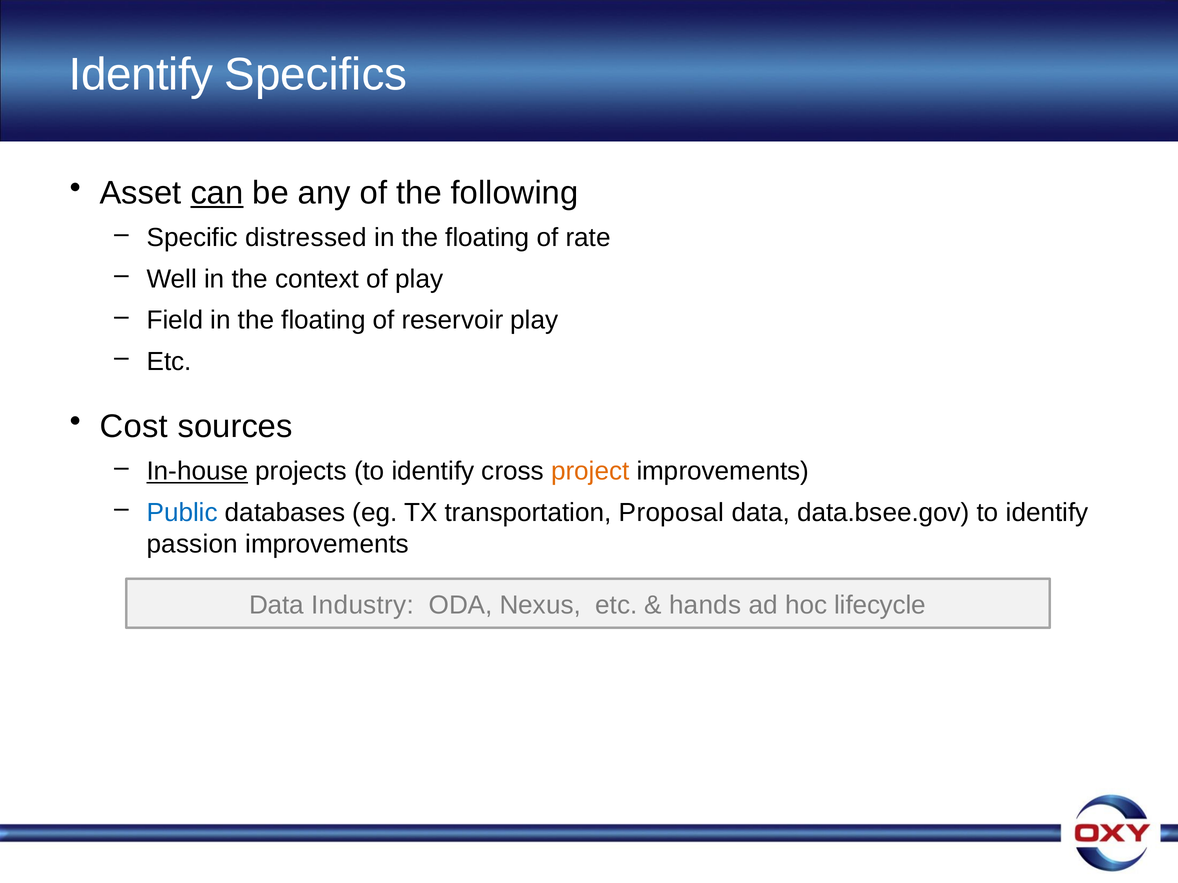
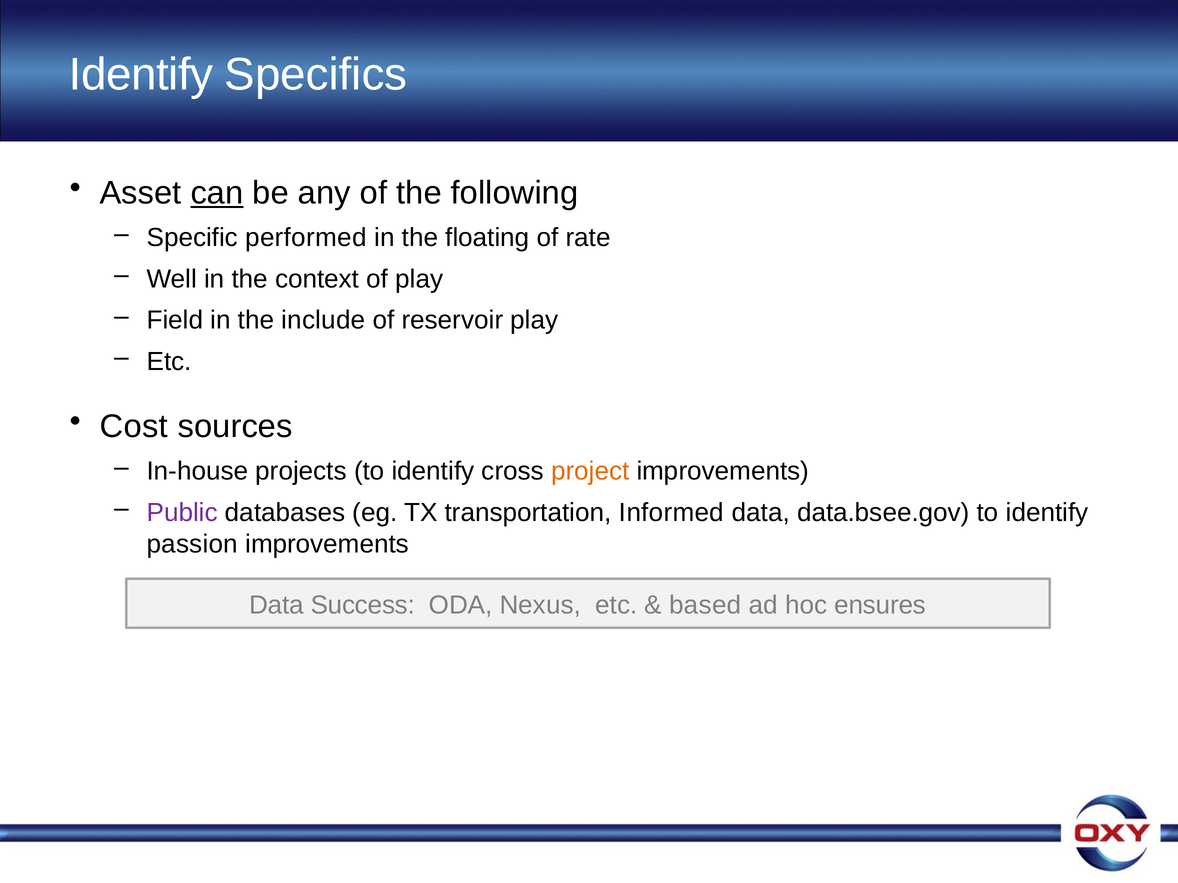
distressed: distressed -> performed (306, 238)
Field in the floating: floating -> include (323, 320)
In-house underline: present -> none (197, 472)
Public colour: blue -> purple (182, 513)
Proposal: Proposal -> Informed (671, 513)
Industry: Industry -> Success (363, 605)
hands: hands -> based (705, 605)
lifecycle: lifecycle -> ensures (880, 605)
